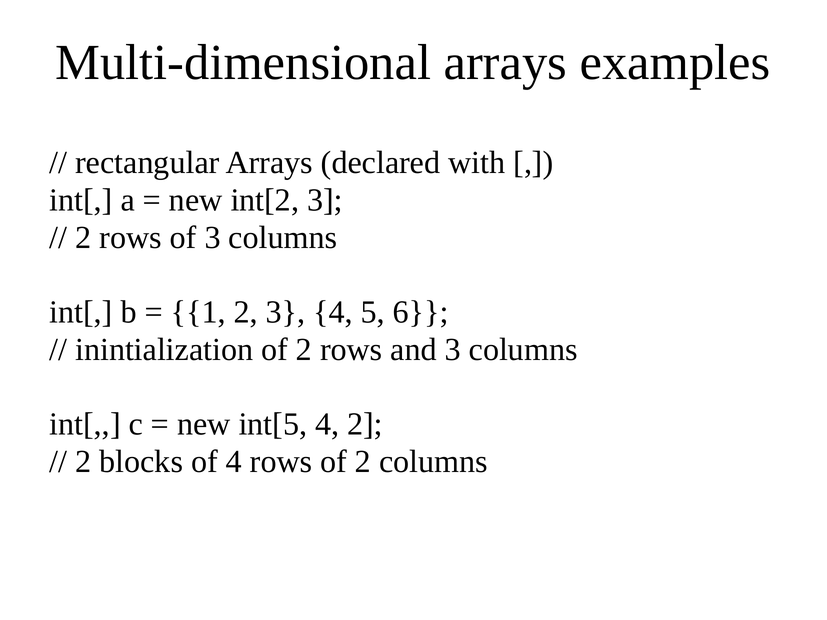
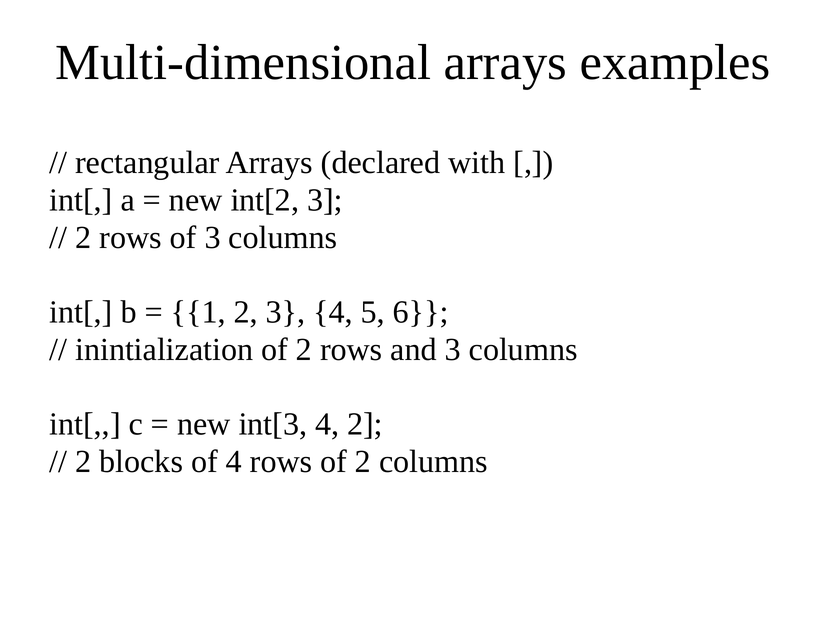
int[5: int[5 -> int[3 (273, 424)
